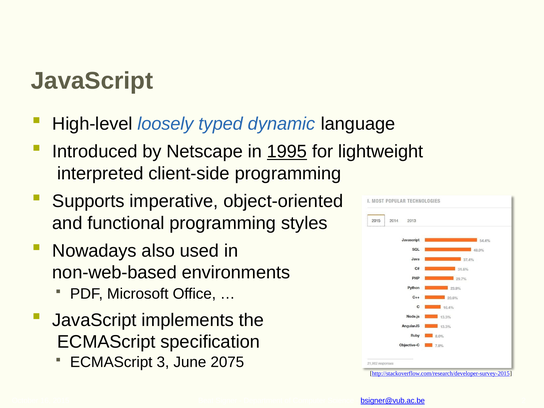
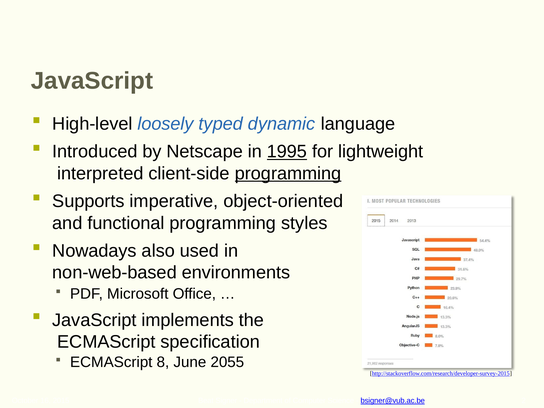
programming underline: none -> present (288, 173)
3: 3 -> 8 (163, 362)
2075: 2075 -> 2055 (227, 362)
